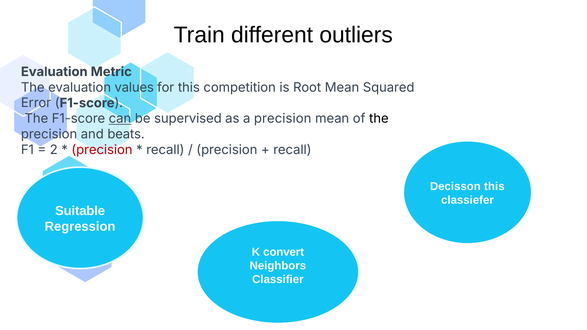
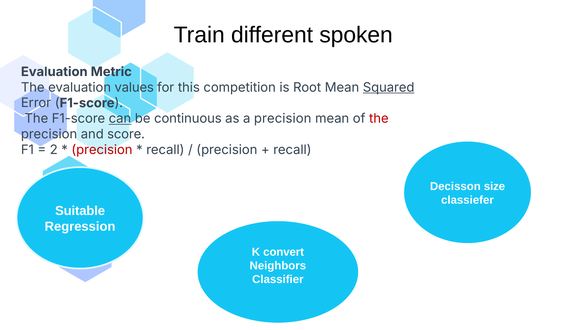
outliers: outliers -> spoken (356, 35)
Squared underline: none -> present (389, 87)
supervised: supervised -> continuous (188, 119)
the colour: black -> red (379, 119)
beats: beats -> score (126, 134)
Decisson this: this -> size (494, 186)
